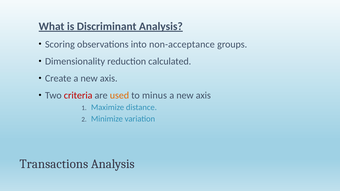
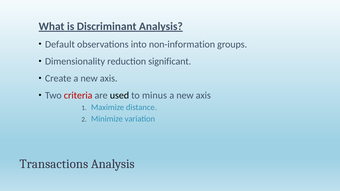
Scoring: Scoring -> Default (60, 44)
non-acceptance: non-acceptance -> non-information (182, 44)
calculated: calculated -> significant (170, 61)
used colour: orange -> black (119, 96)
